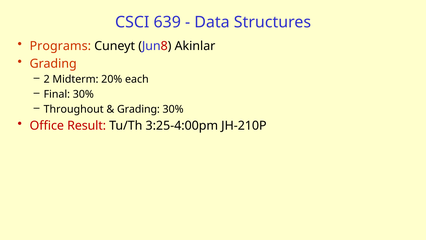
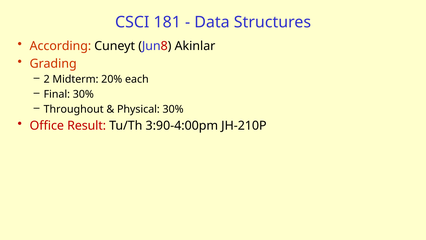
639: 639 -> 181 (167, 22)
Programs: Programs -> According (60, 46)
Grading: Grading -> Physical (138, 109)
3:25-4:00pm: 3:25-4:00pm -> 3:90-4:00pm (182, 126)
